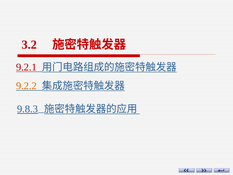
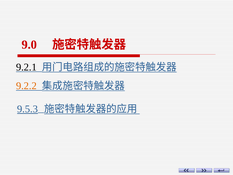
3.2: 3.2 -> 9.0 (29, 45)
9.2.1 colour: red -> black (26, 67)
9.8.3: 9.8.3 -> 9.5.3 (27, 109)
